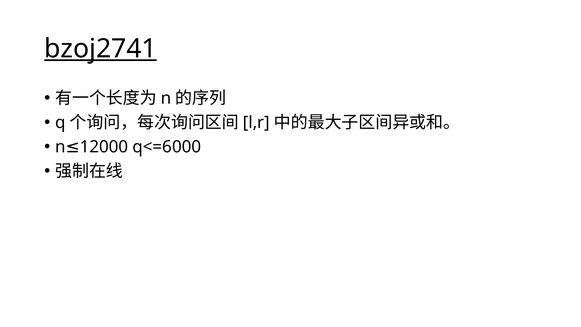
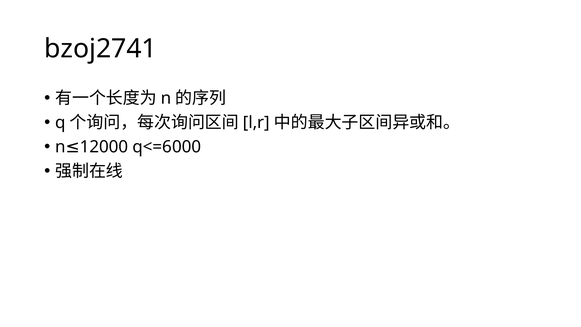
bzoj2741 underline: present -> none (101, 49)
